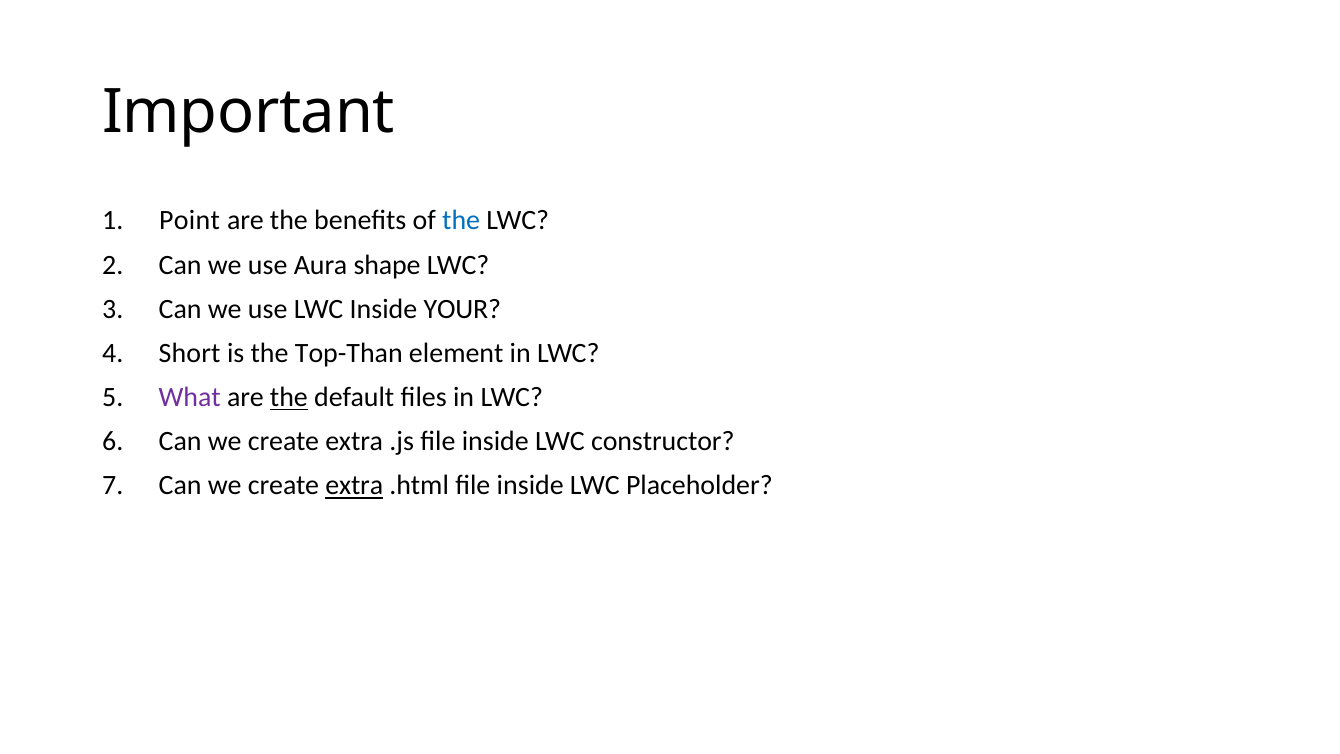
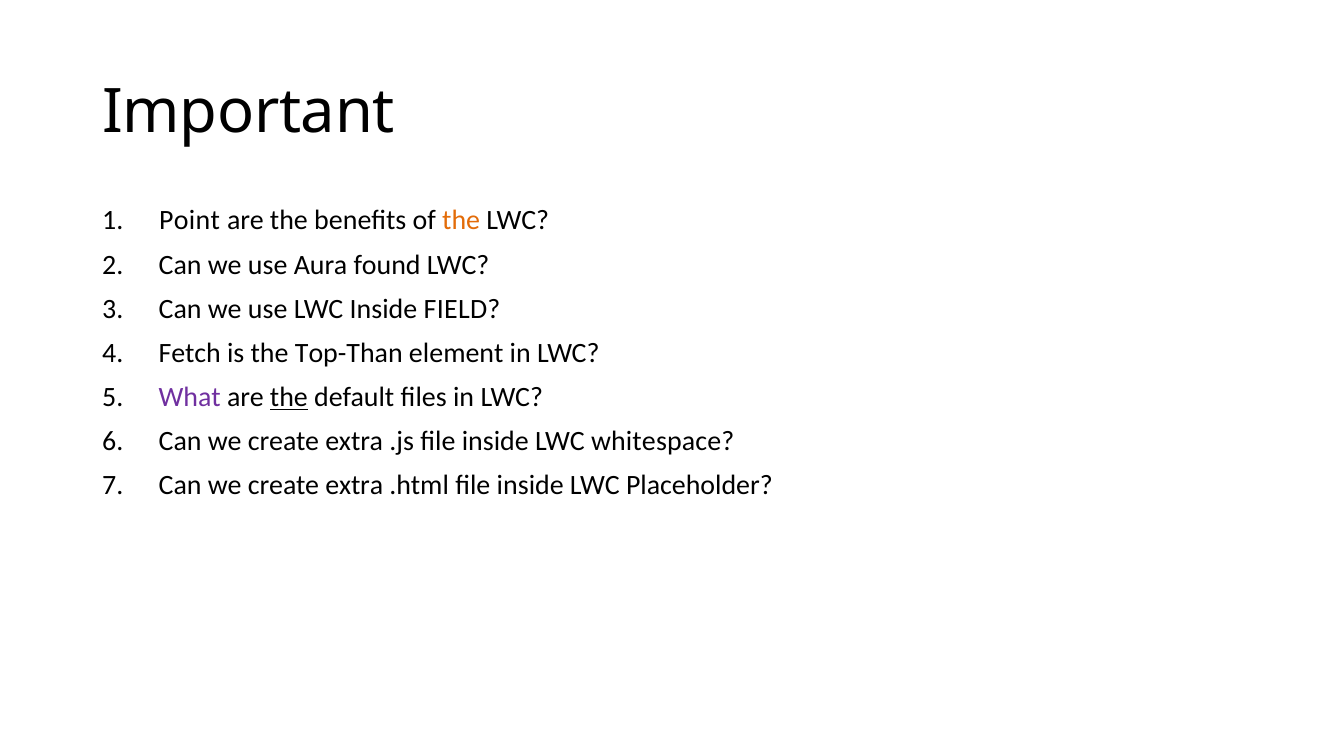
the colour: blue -> orange (461, 221)
shape: shape -> found (387, 265)
YOUR: YOUR -> FIELD (462, 309)
Short: Short -> Fetch (190, 353)
constructor: constructor -> whitespace (663, 441)
extra underline: present -> none (354, 486)
